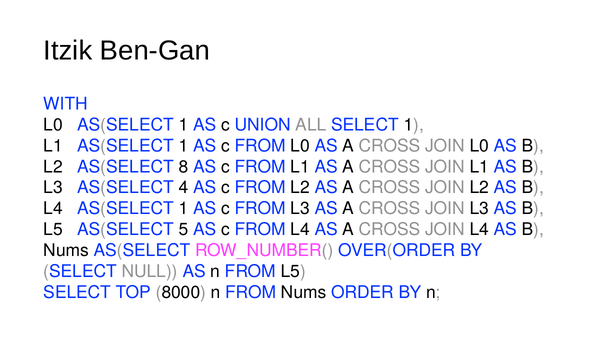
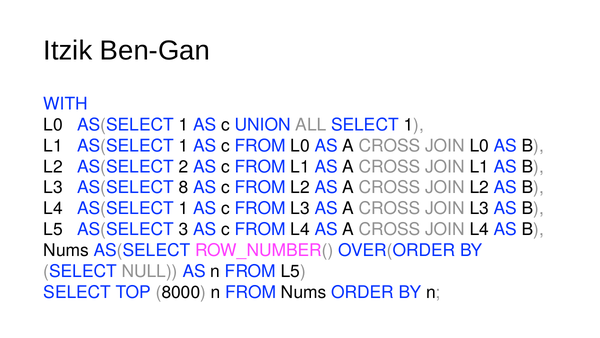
8: 8 -> 2 (184, 167)
4: 4 -> 8 (184, 187)
5: 5 -> 3 (184, 229)
